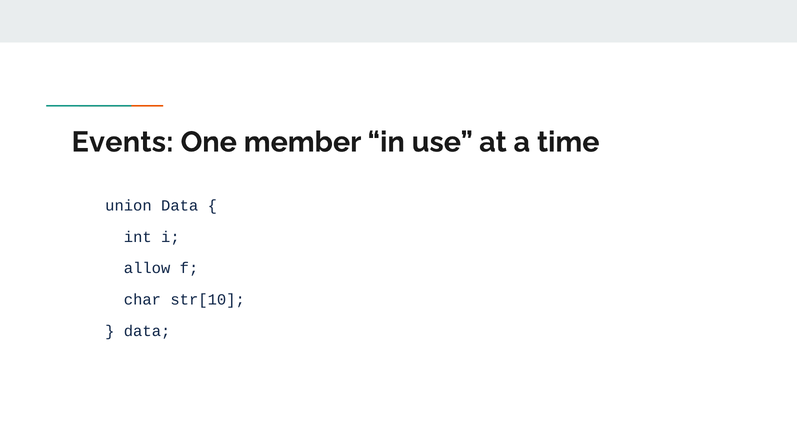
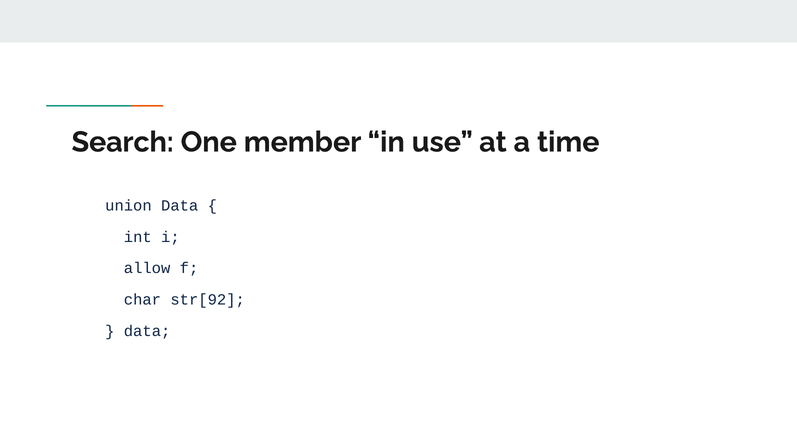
Events: Events -> Search (123, 142)
str[10: str[10 -> str[92 (208, 300)
